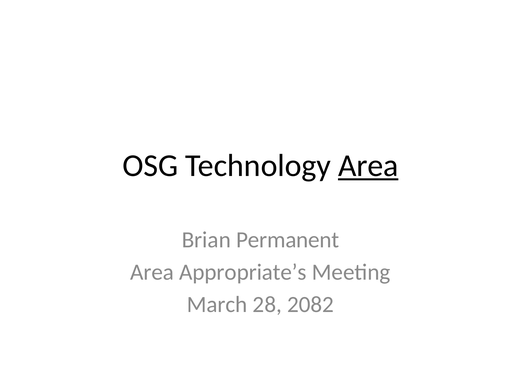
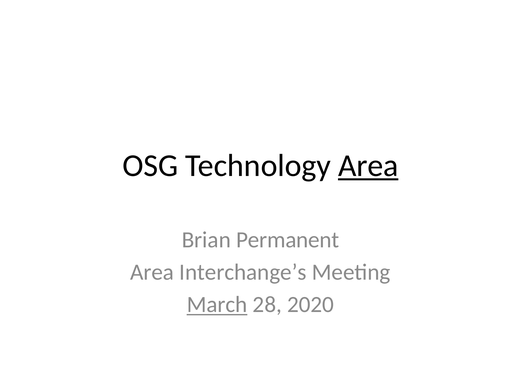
Appropriate’s: Appropriate’s -> Interchange’s (243, 272)
March underline: none -> present (217, 304)
2082: 2082 -> 2020 (311, 304)
